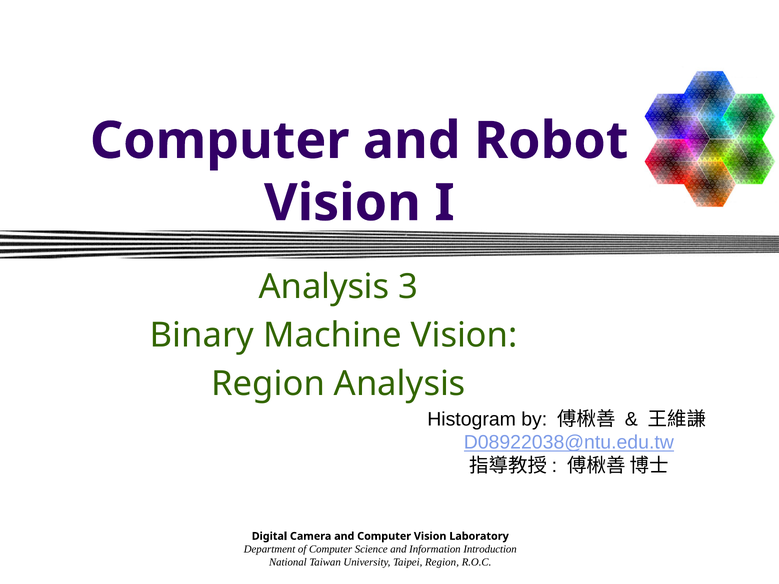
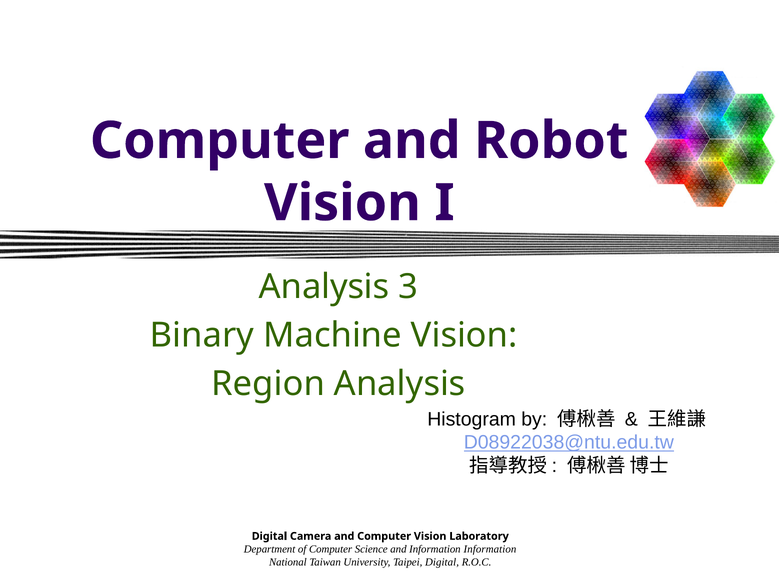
Information Introduction: Introduction -> Information (490, 549)
Taipei Region: Region -> Digital (442, 562)
